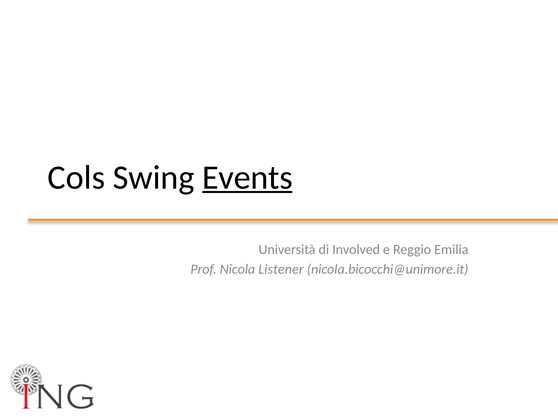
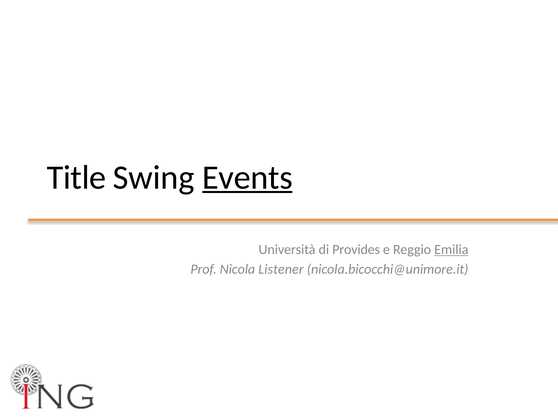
Cols: Cols -> Title (77, 177)
Involved: Involved -> Provides (356, 249)
Emilia underline: none -> present (451, 249)
